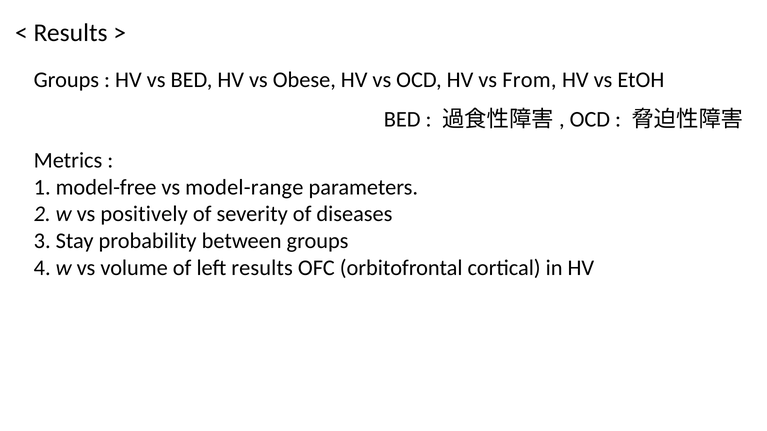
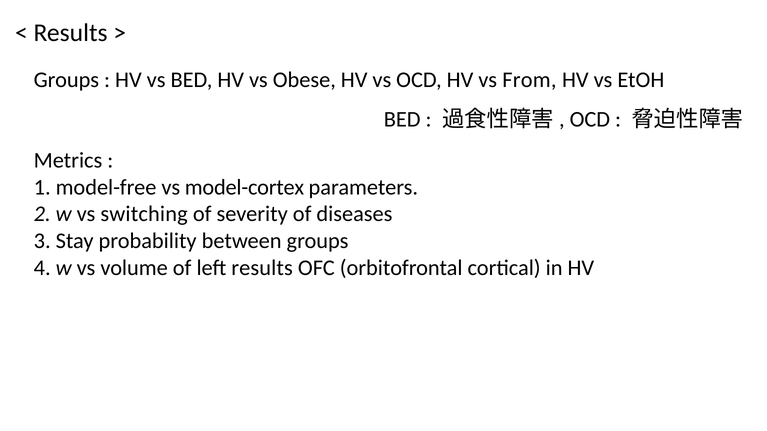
model-range: model-range -> model-cortex (245, 187)
positively: positively -> switching (144, 214)
